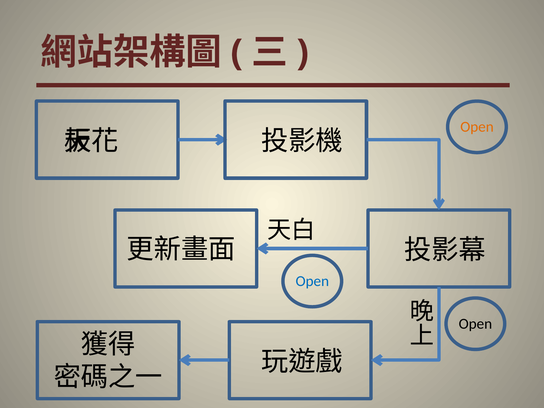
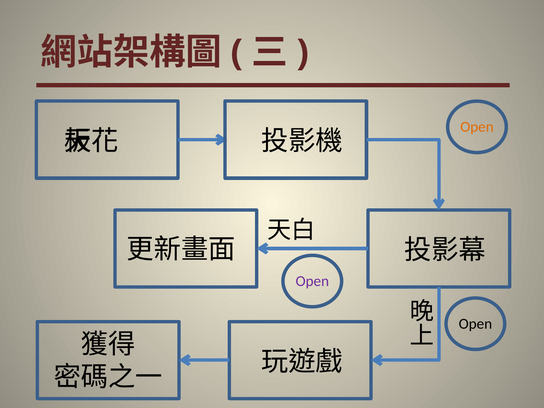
Open colour: blue -> purple (312, 281)
